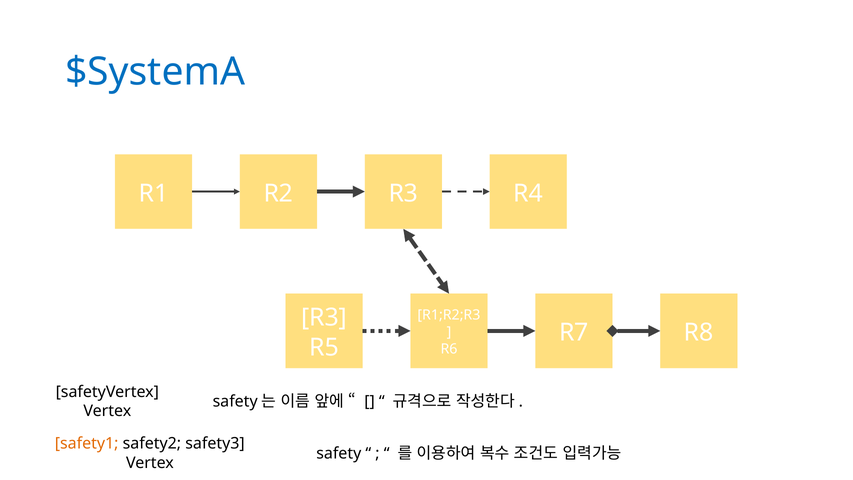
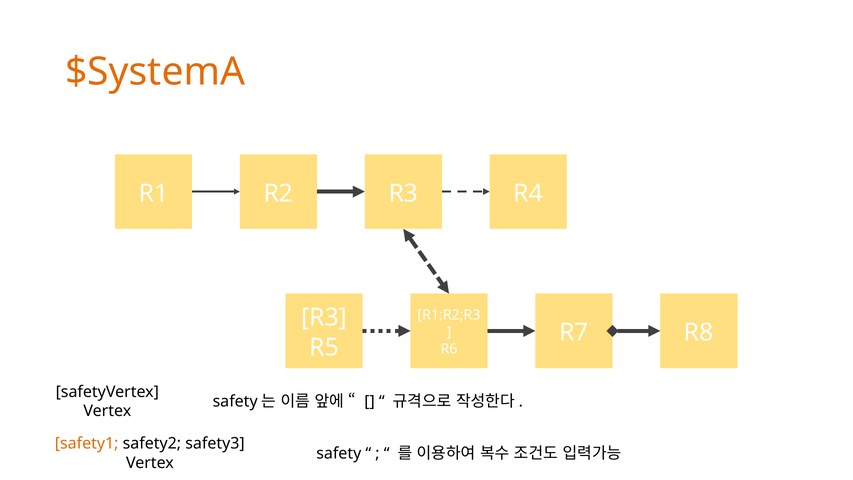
$SystemA colour: blue -> orange (155, 72)
